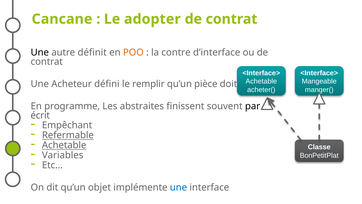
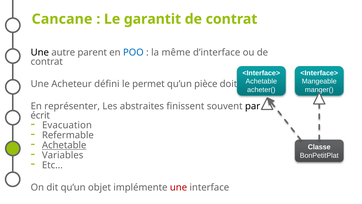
adopter: adopter -> garantit (152, 19)
définit: définit -> parent (92, 52)
POO colour: orange -> blue (133, 52)
contre: contre -> même (176, 52)
le remplir: remplir -> permet (148, 84)
programme: programme -> représenter (72, 106)
Empêchant: Empêchant -> Evacuation (67, 125)
Refermable underline: present -> none (68, 135)
une colour: blue -> red (178, 187)
